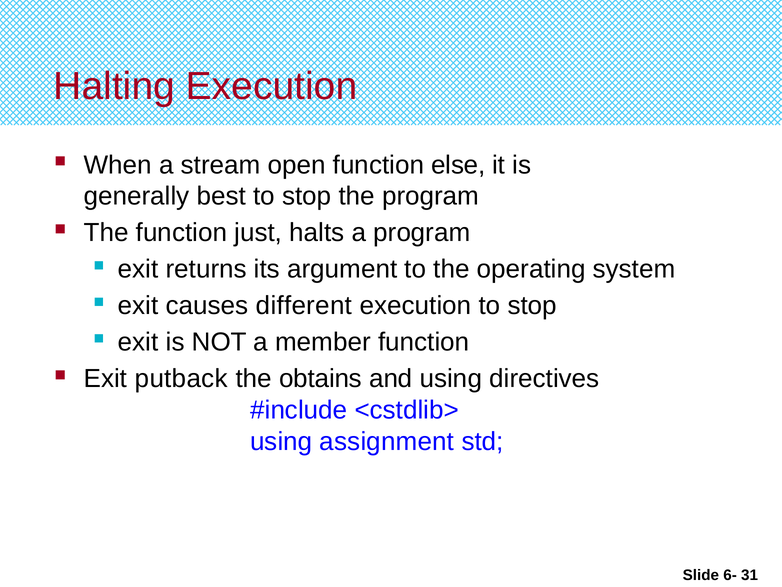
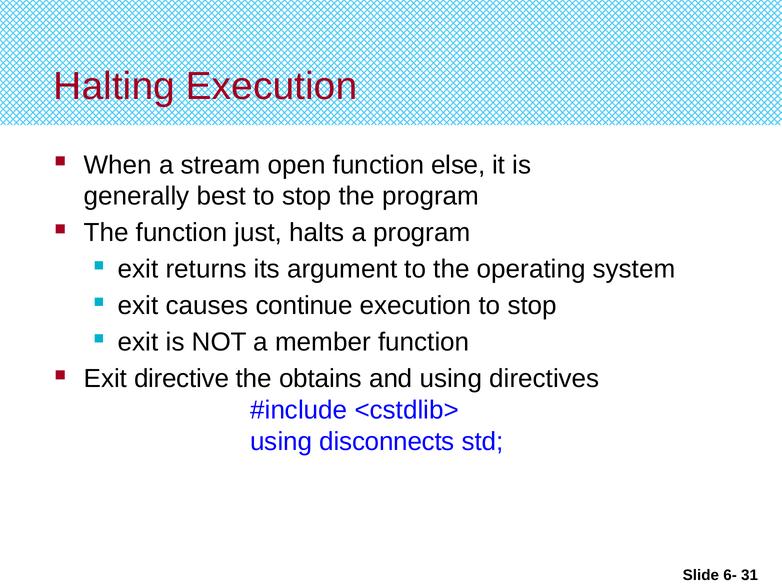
different: different -> continue (304, 305)
putback: putback -> directive (182, 378)
assignment: assignment -> disconnects (387, 441)
